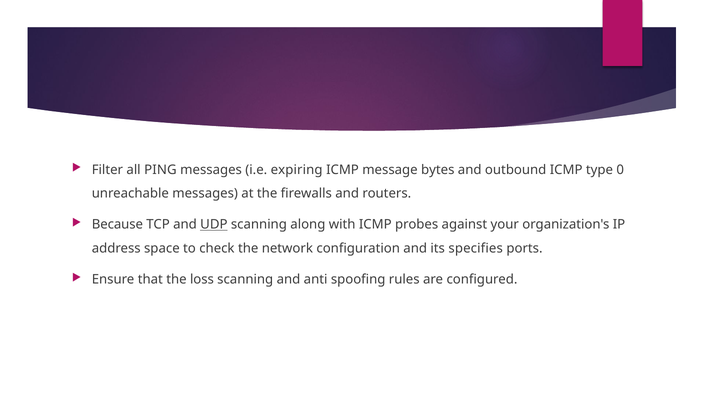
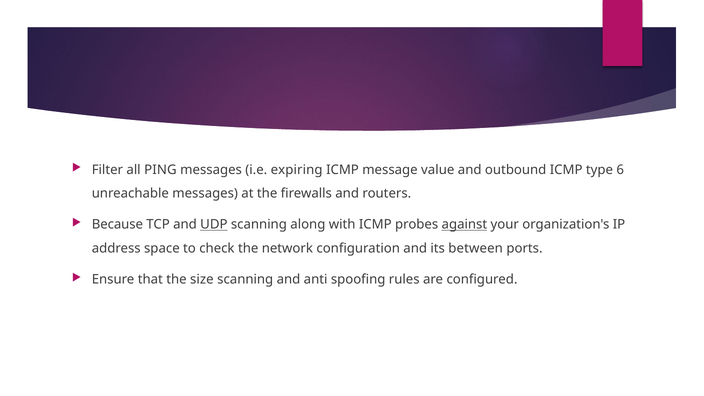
bytes: bytes -> value (438, 170)
0: 0 -> 6 (620, 170)
against underline: none -> present (464, 225)
specifies: specifies -> between (476, 248)
loss: loss -> size (202, 279)
